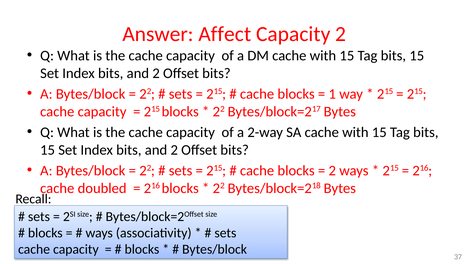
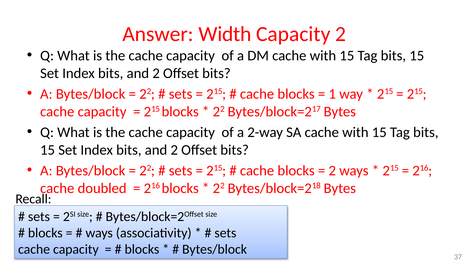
Affect: Affect -> Width (225, 34)
